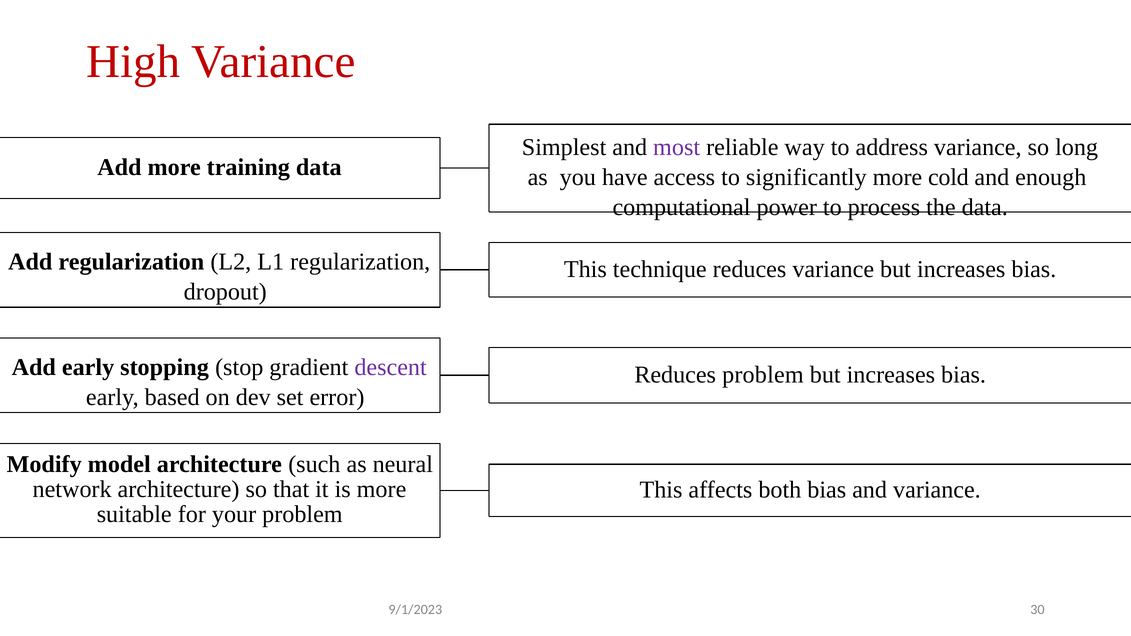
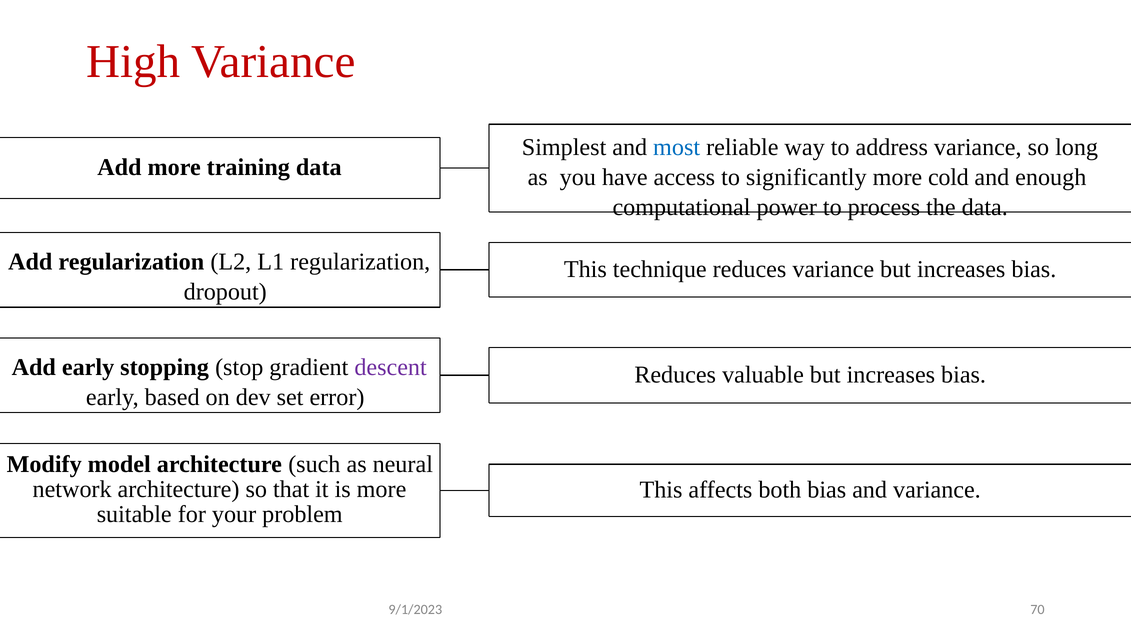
most colour: purple -> blue (677, 147)
Reduces problem: problem -> valuable (763, 375)
30: 30 -> 70 (1037, 610)
